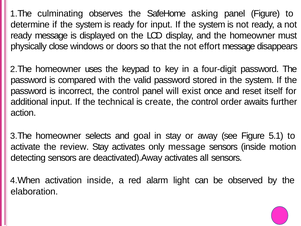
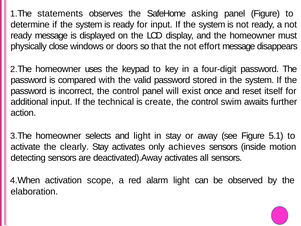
culminating: culminating -> statements (60, 14)
order: order -> swim (231, 102)
and goal: goal -> light (142, 136)
review: review -> clearly (74, 147)
only message: message -> achieves (187, 147)
activation inside: inside -> scope (100, 180)
